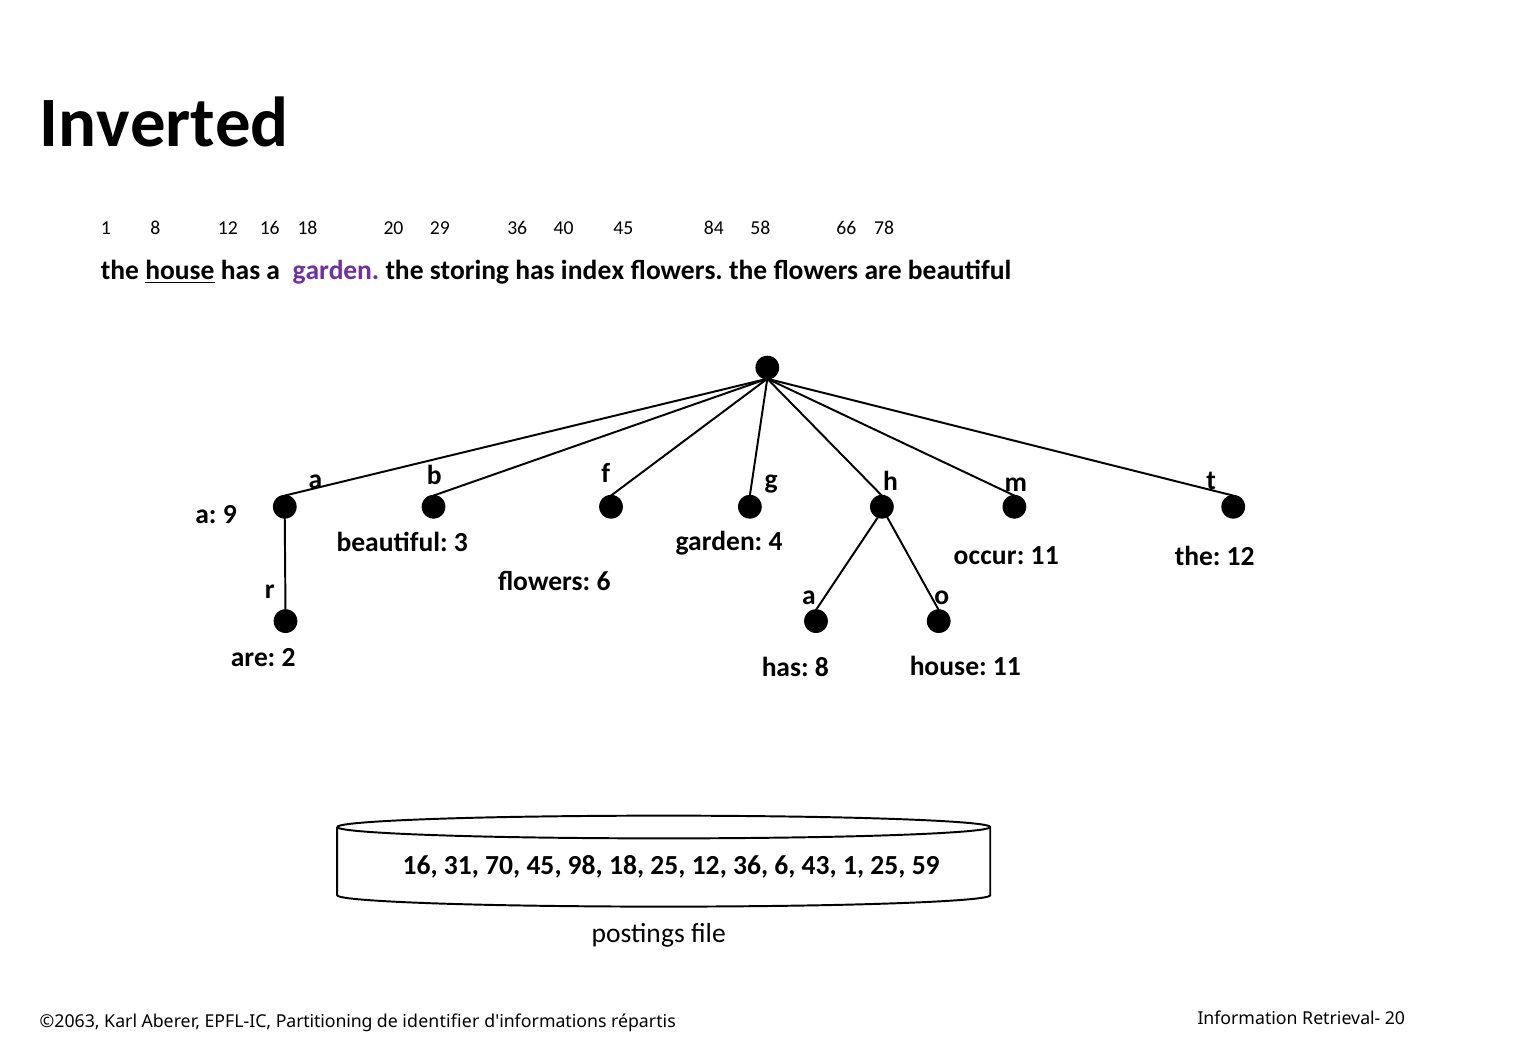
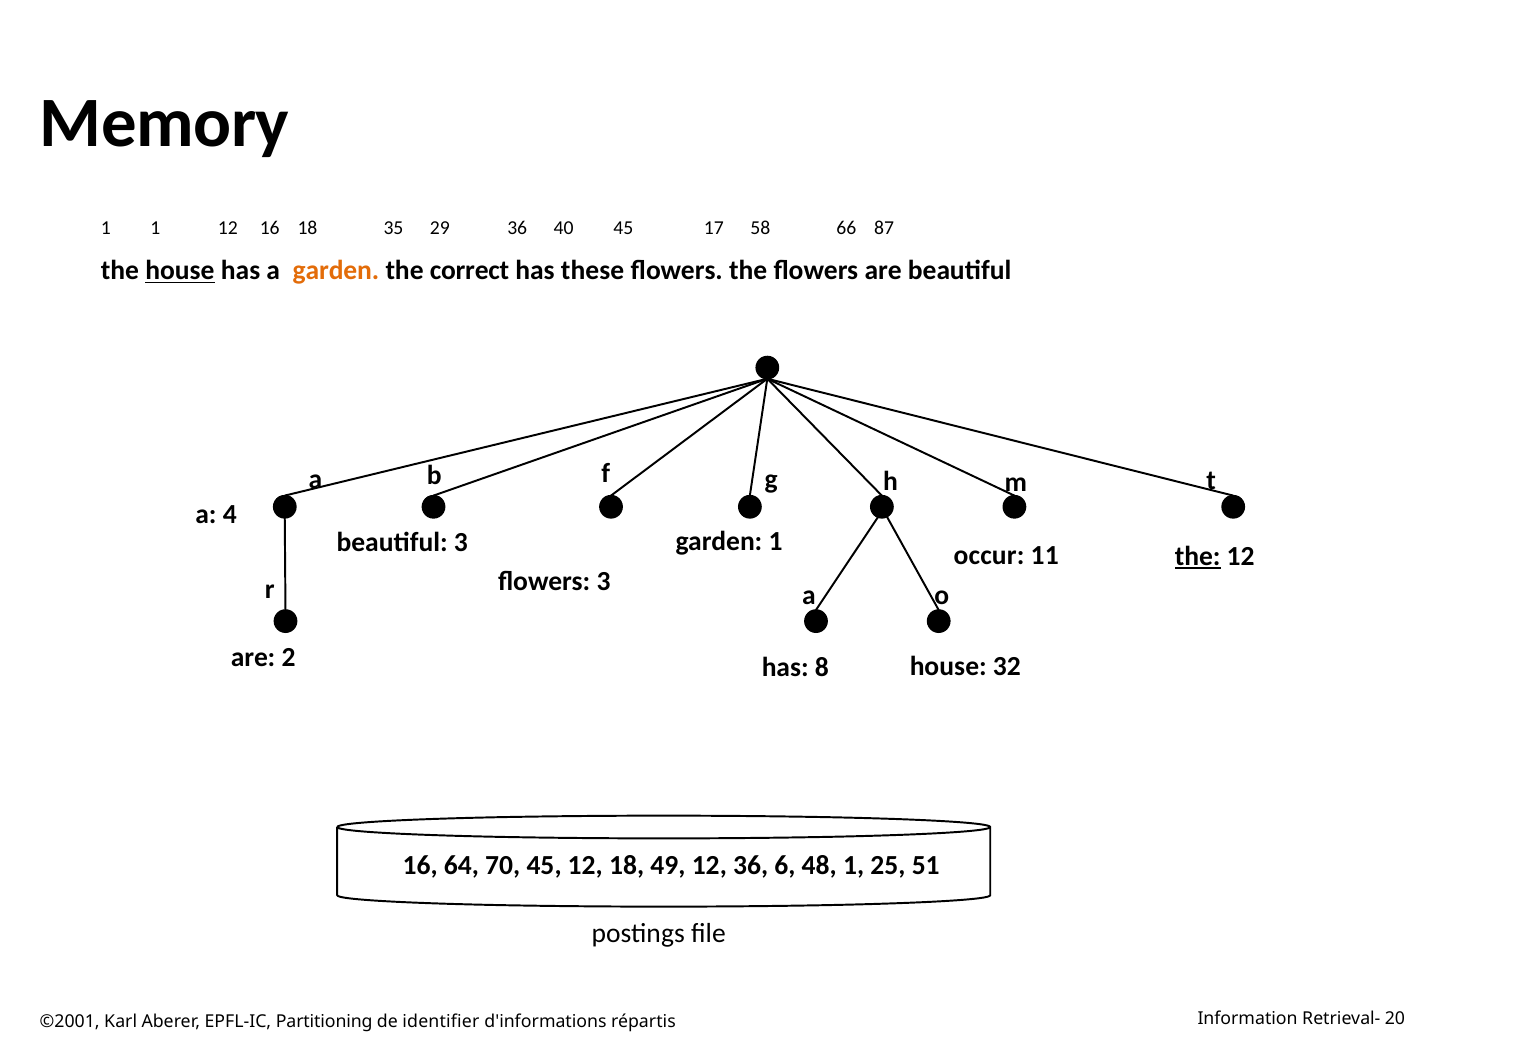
Inverted: Inverted -> Memory (165, 123)
1 8: 8 -> 1 (155, 228)
18 20: 20 -> 35 (393, 228)
84: 84 -> 17 (714, 228)
78: 78 -> 87 (884, 228)
garden colour: purple -> orange (336, 271)
storing: storing -> correct (470, 271)
index: index -> these (593, 271)
9: 9 -> 4 (230, 515)
garden 4: 4 -> 1 (776, 541)
the underline: none -> present (1198, 556)
flowers 6: 6 -> 3 (604, 581)
house 11: 11 -> 32 (1007, 667)
31: 31 -> 64 (461, 866)
45 98: 98 -> 12 (585, 866)
18 25: 25 -> 49 (668, 866)
43: 43 -> 48 (819, 866)
59: 59 -> 51 (926, 866)
©2063: ©2063 -> ©2001 (70, 1022)
